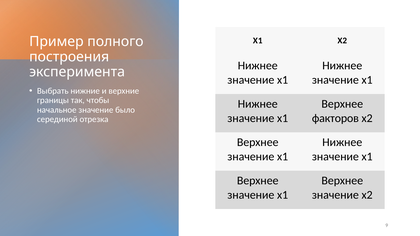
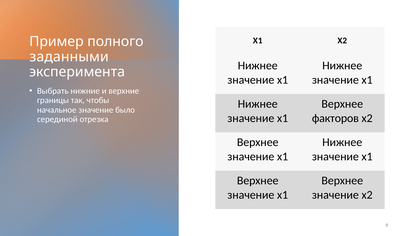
построения: построения -> заданными (69, 57)
